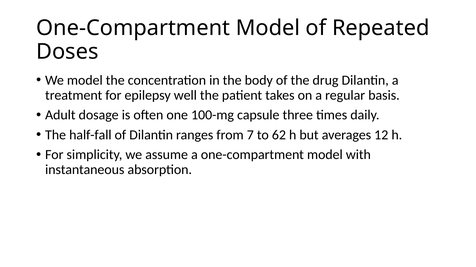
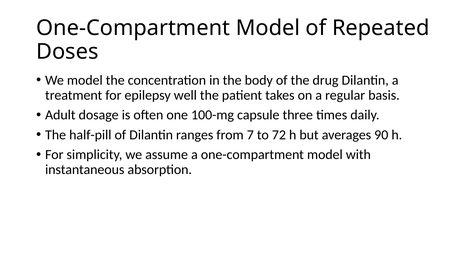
half-fall: half-fall -> half-pill (90, 135)
62: 62 -> 72 (279, 135)
12: 12 -> 90 (381, 135)
